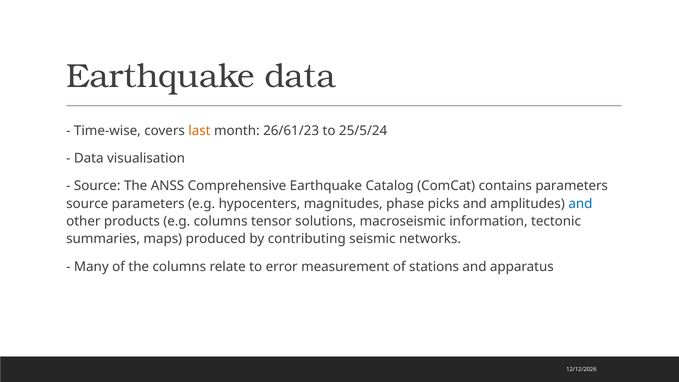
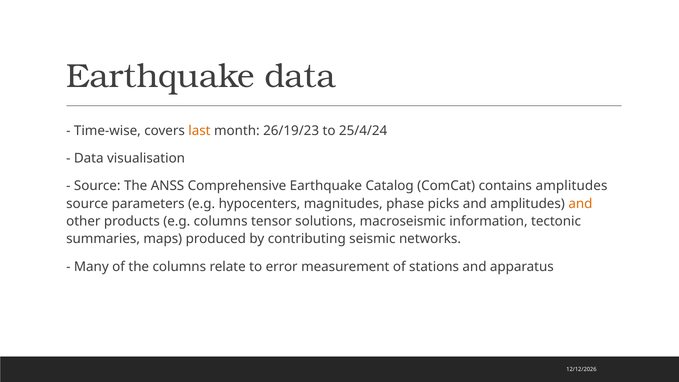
26/61/23: 26/61/23 -> 26/19/23 (291, 131)
25/5/24: 25/5/24 -> 25/4/24 (363, 131)
contains parameters: parameters -> amplitudes (572, 186)
and colour: blue -> orange (580, 204)
